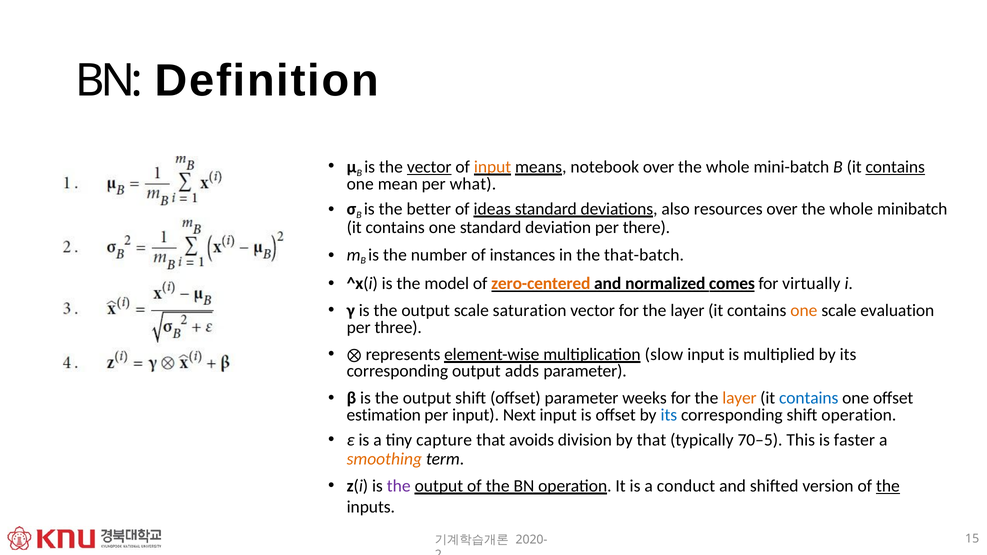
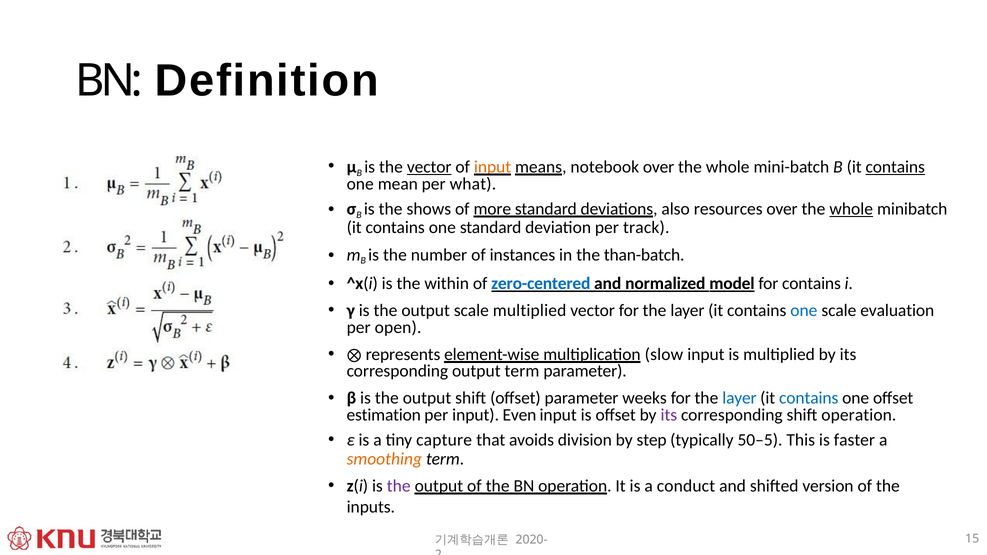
better: better -> shows (429, 209)
ideas: ideas -> more (492, 209)
whole underline: none -> present (851, 209)
there: there -> track (646, 228)
that-batch: that-batch -> than-batch (644, 255)
model: model -> within (447, 284)
zero-centered colour: orange -> blue (541, 284)
comes: comes -> model (732, 284)
for virtually: virtually -> contains (811, 284)
scale saturation: saturation -> multiplied (530, 311)
one colour: orange -> blue (804, 311)
three: three -> open (398, 327)
output adds: adds -> term (522, 371)
layer colour: orange -> blue (739, 398)
Next: Next -> Even (519, 415)
its colour: blue -> purple (669, 415)
by that: that -> step (652, 440)
70–5: 70–5 -> 50–5 (760, 440)
the underline: present -> none (888, 486)
